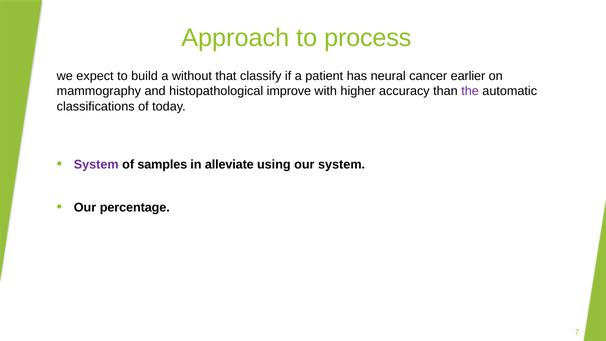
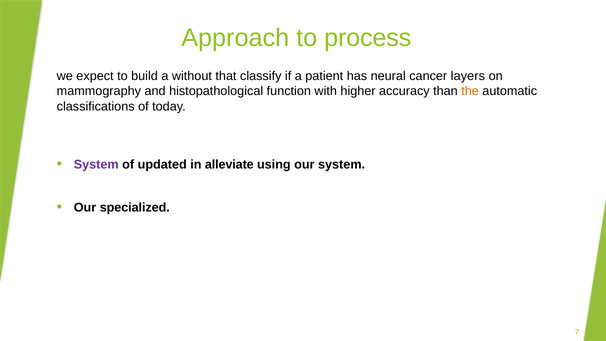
earlier: earlier -> layers (468, 76)
improve: improve -> function (289, 91)
the colour: purple -> orange (470, 91)
samples: samples -> updated (162, 164)
percentage: percentage -> specialized (135, 207)
